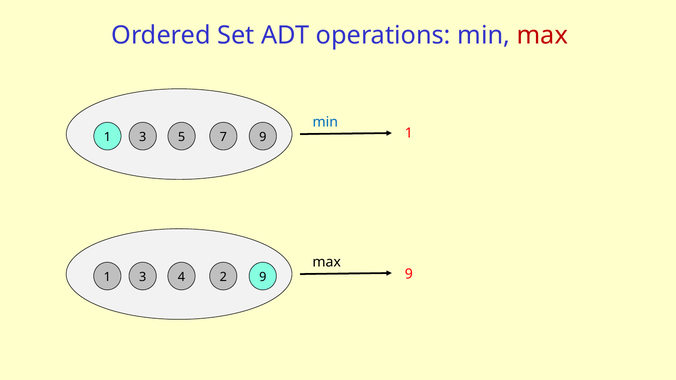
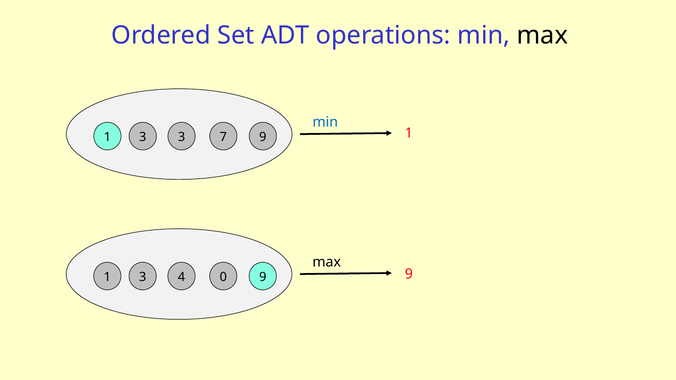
max colour: red -> black (542, 36)
1 5: 5 -> 3 (182, 137)
2: 2 -> 0 (223, 277)
